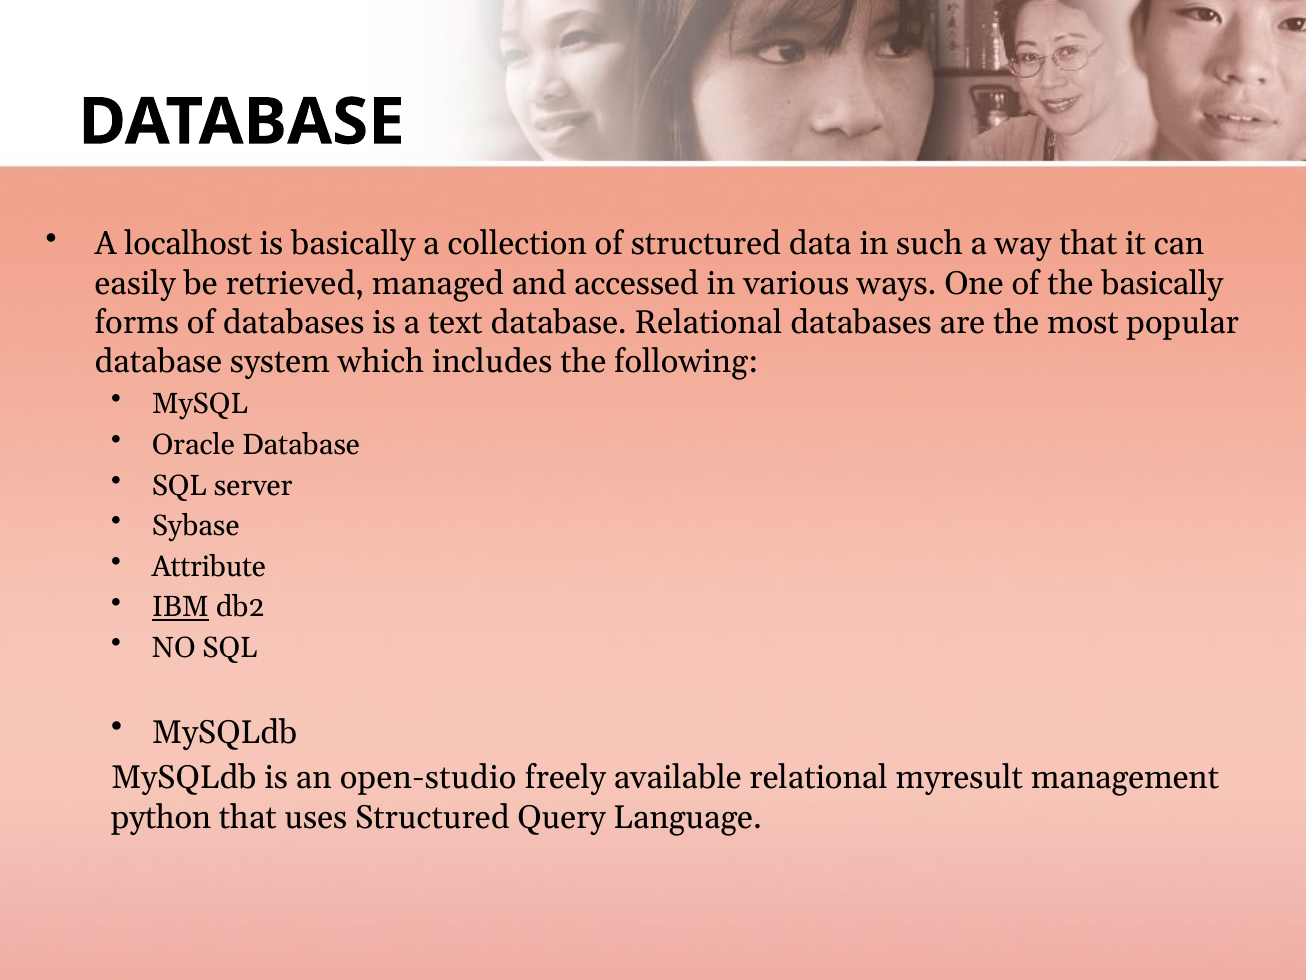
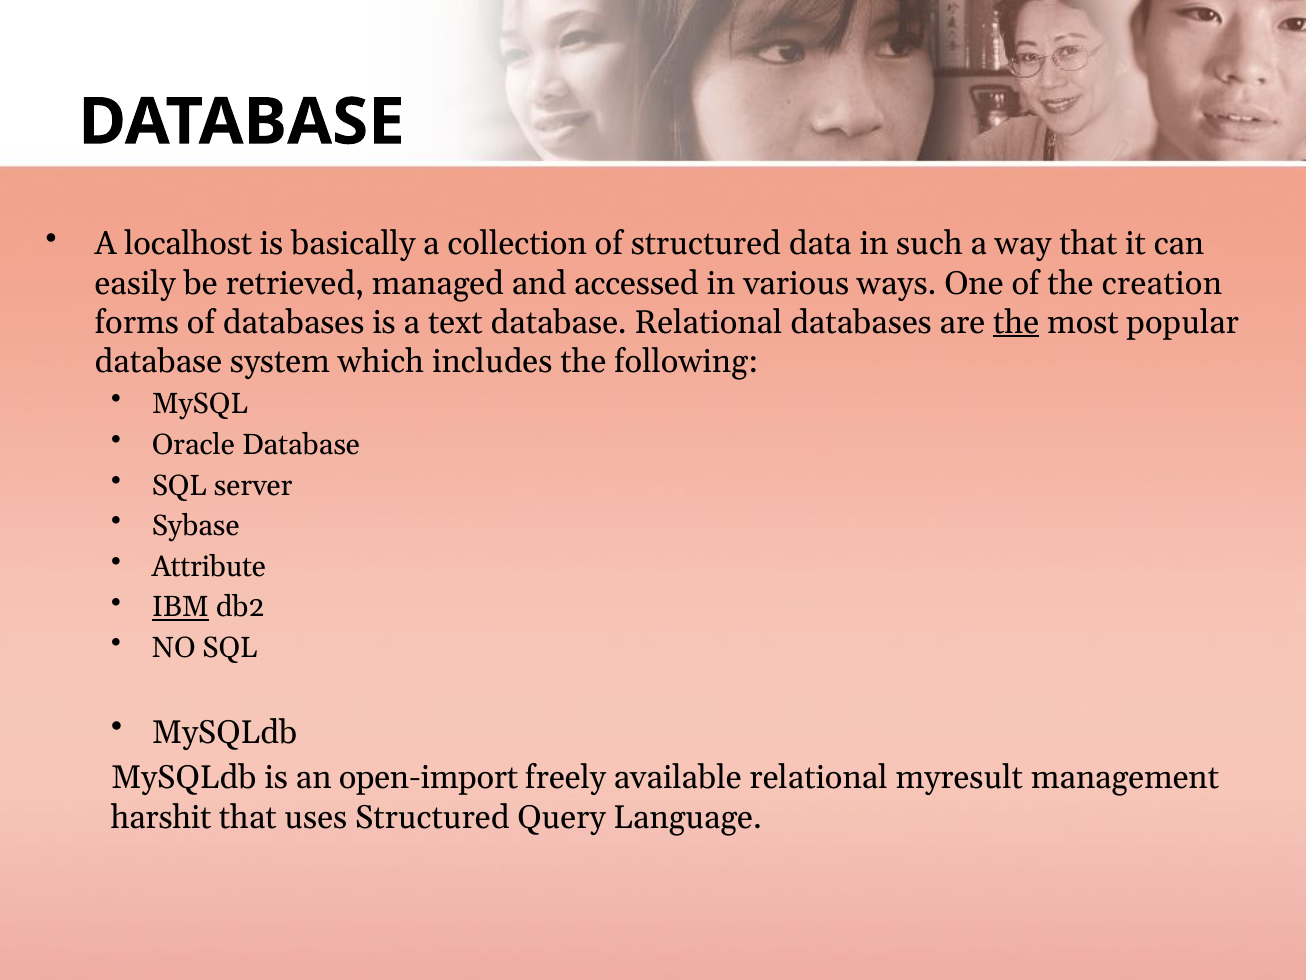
the basically: basically -> creation (1162, 283)
the underline: none -> present (1016, 322)
open-studio: open-studio -> open-import (428, 778)
python: python -> harshit (161, 817)
